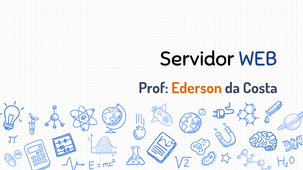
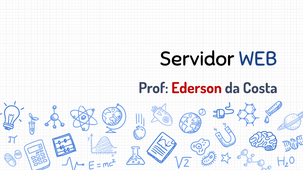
Ederson colour: orange -> red (197, 88)
